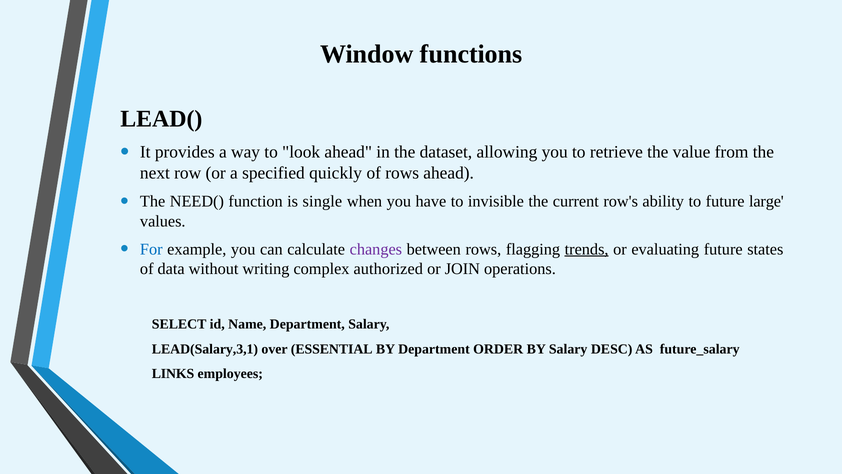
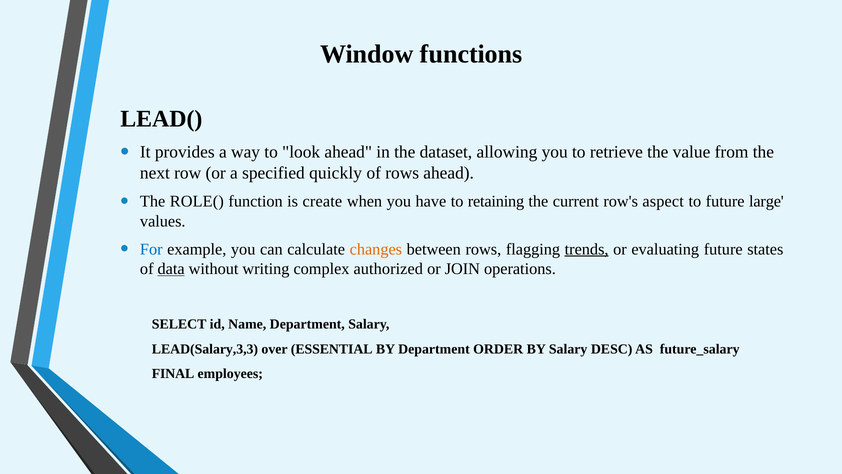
NEED(: NEED( -> ROLE( (197, 201)
single: single -> create (322, 201)
invisible: invisible -> retaining (496, 201)
ability: ability -> aspect (663, 201)
changes colour: purple -> orange (376, 249)
data underline: none -> present (171, 269)
LEAD(Salary,3,1: LEAD(Salary,3,1 -> LEAD(Salary,3,3 (205, 349)
LINKS: LINKS -> FINAL (173, 373)
